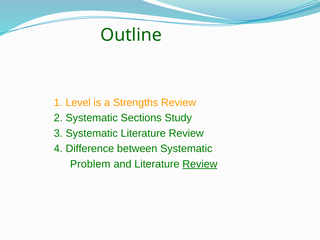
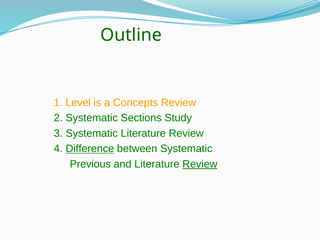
Strengths: Strengths -> Concepts (136, 103)
Difference underline: none -> present (90, 149)
Problem: Problem -> Previous (90, 164)
